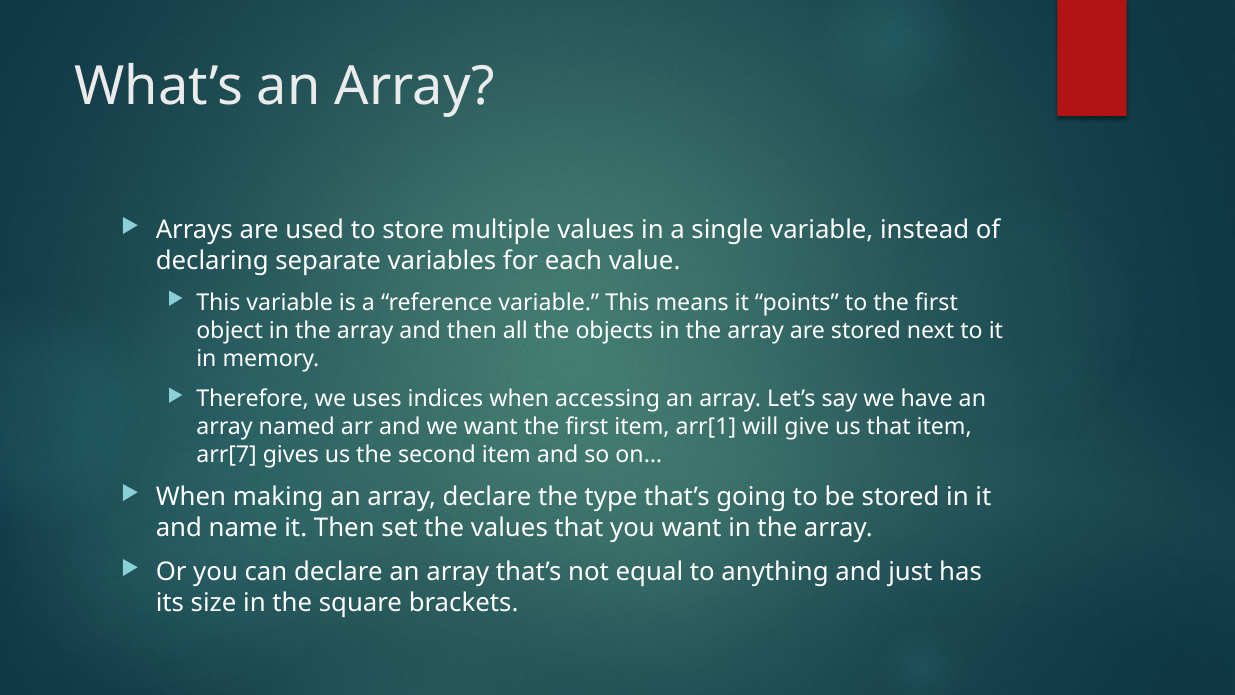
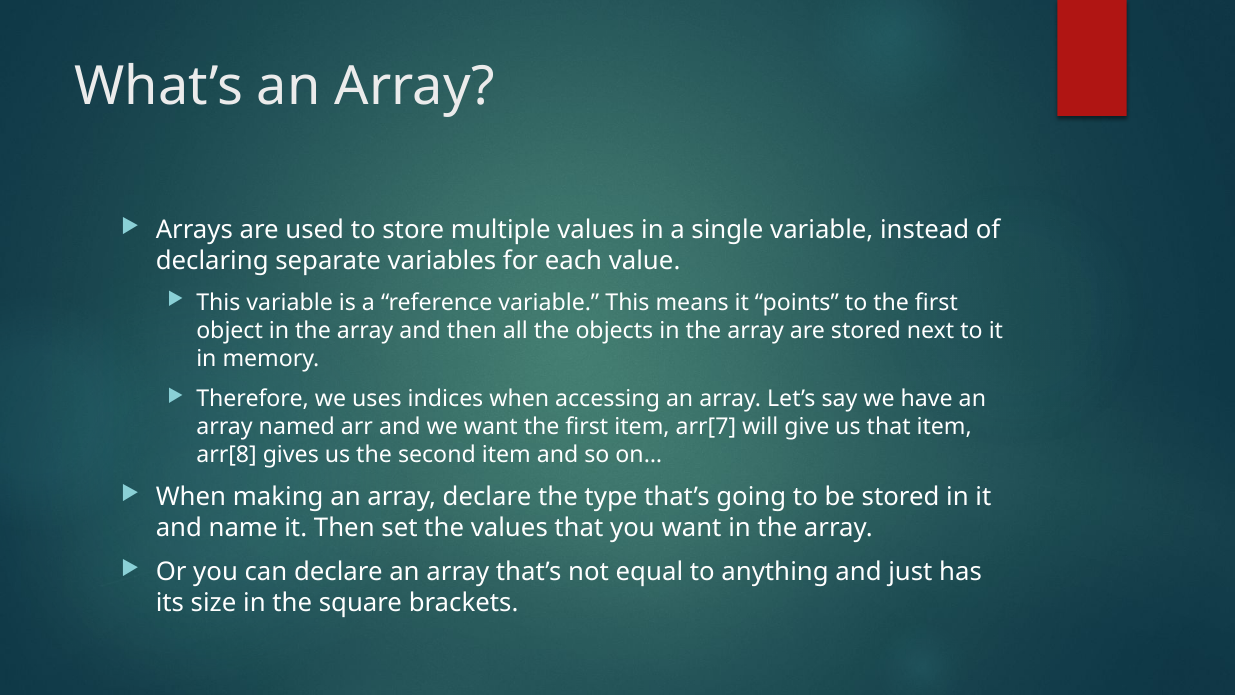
arr[1: arr[1 -> arr[7 (706, 427)
arr[7: arr[7 -> arr[8 (227, 455)
